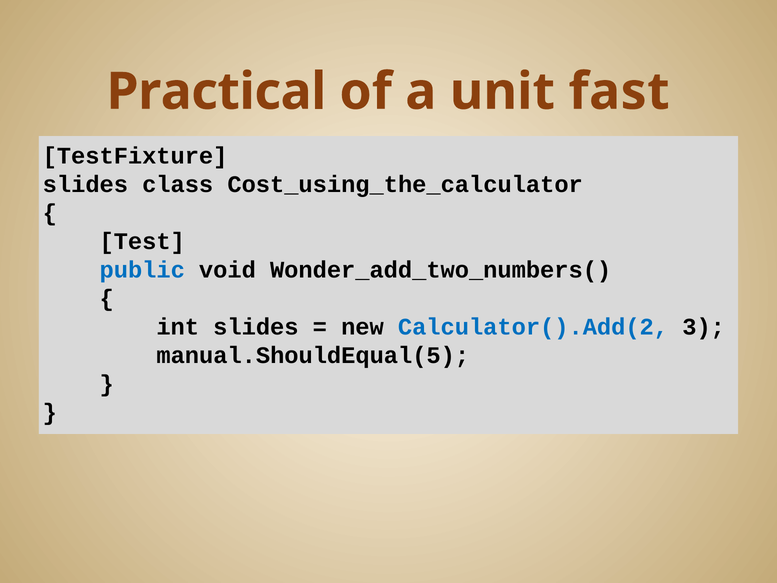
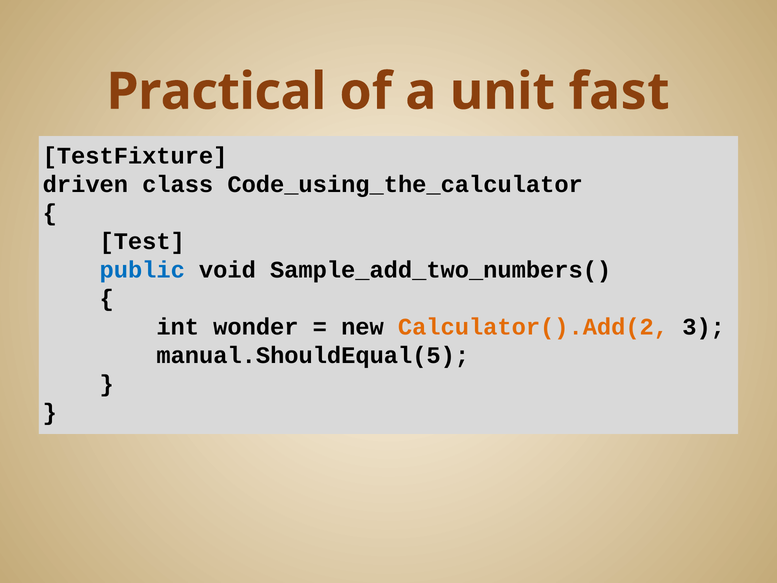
slides: slides -> driven (85, 184)
Cost_using_the_calculator: Cost_using_the_calculator -> Code_using_the_calculator (405, 184)
Wonder_add_two_numbers(: Wonder_add_two_numbers( -> Sample_add_two_numbers( (441, 270)
int slides: slides -> wonder (256, 327)
Calculator().Add(2 colour: blue -> orange (533, 327)
